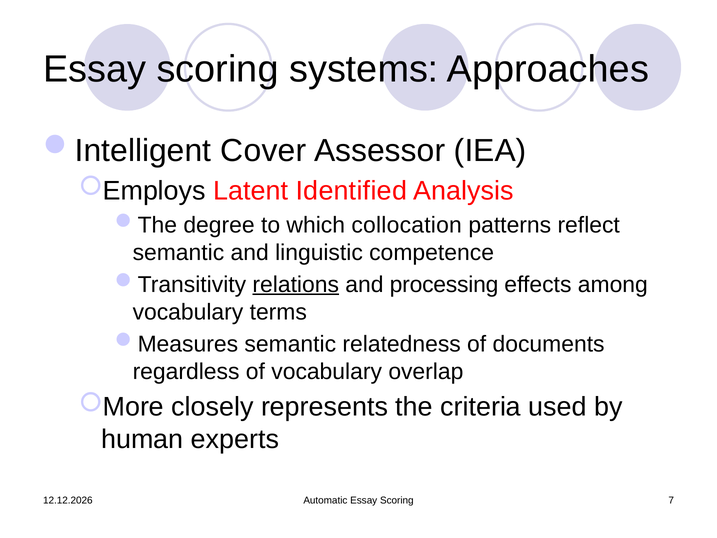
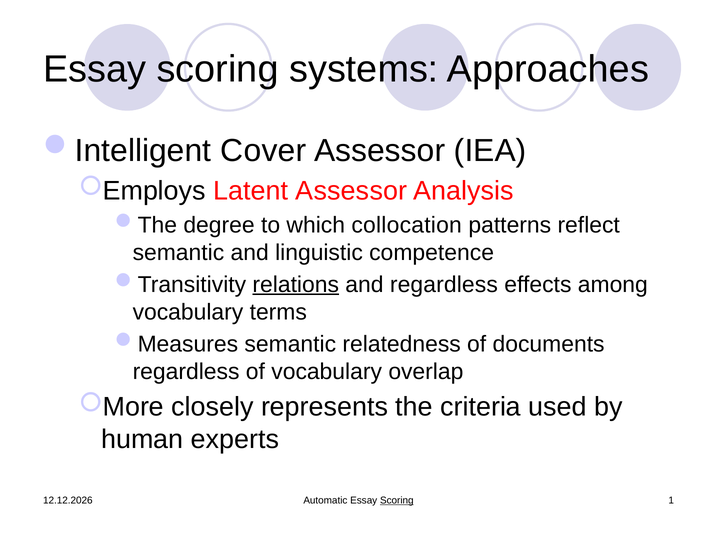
Latent Identified: Identified -> Assessor (351, 191)
and processing: processing -> regardless (444, 284)
Scoring underline: none -> present (397, 500)
7: 7 -> 1 (671, 500)
